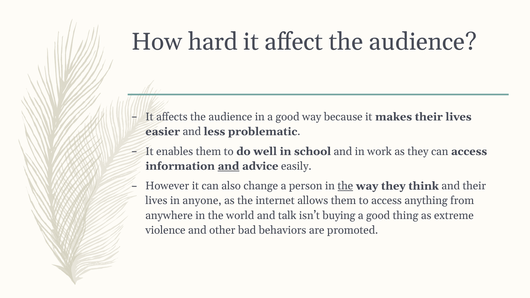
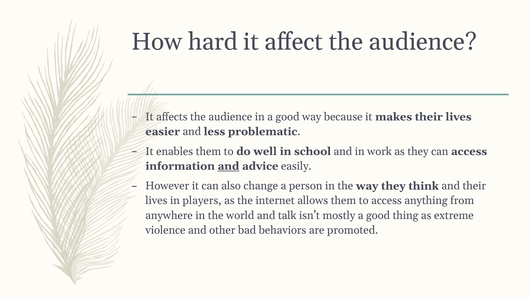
the underline: present -> none (345, 186)
anyone: anyone -> players (202, 201)
buying: buying -> mostly (339, 215)
